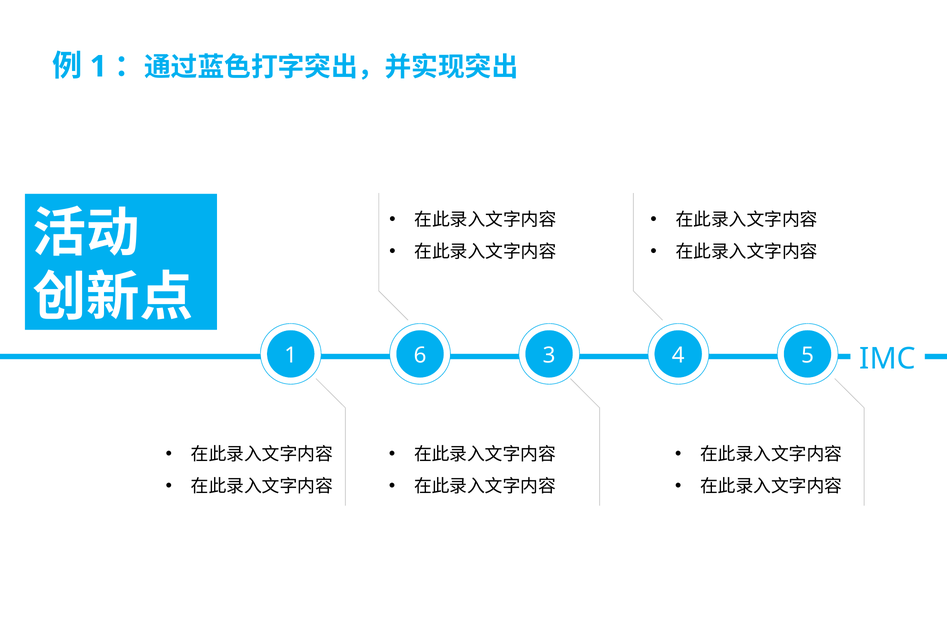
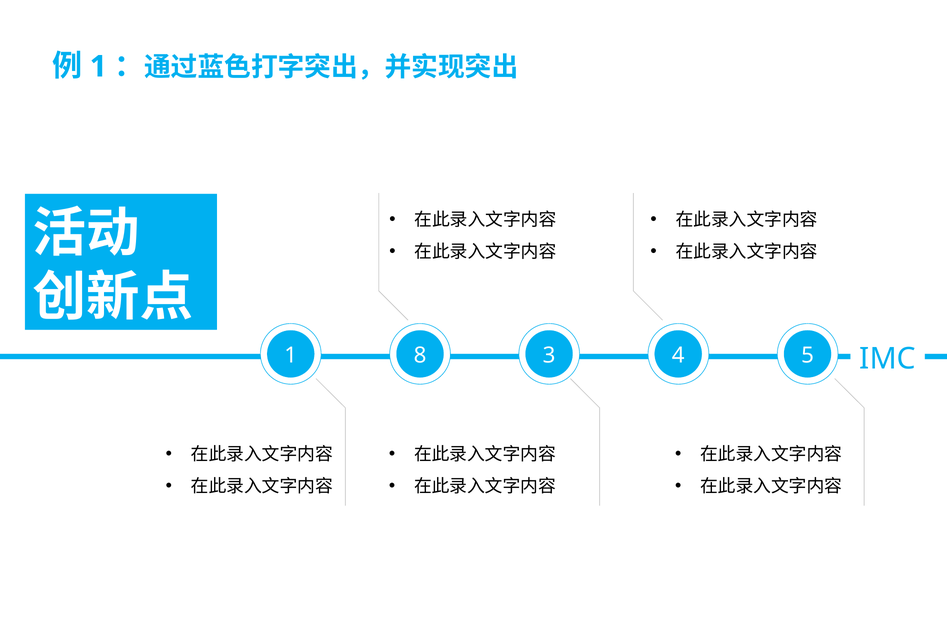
6: 6 -> 8 (420, 356)
